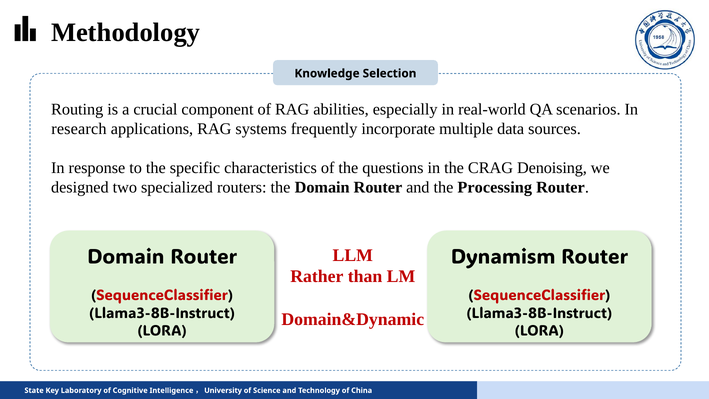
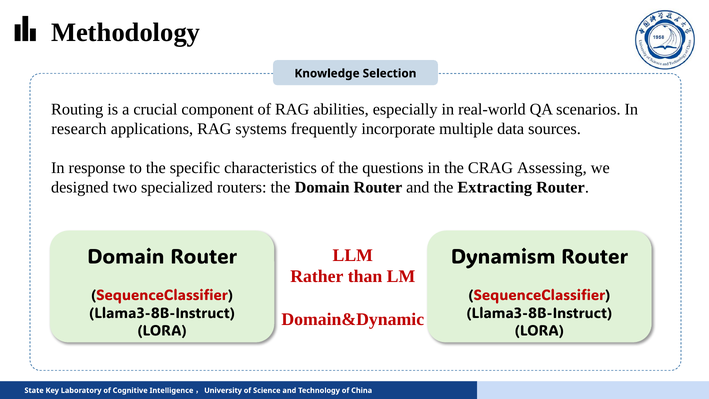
Denoising: Denoising -> Assessing (552, 168)
Processing: Processing -> Extracting (495, 187)
